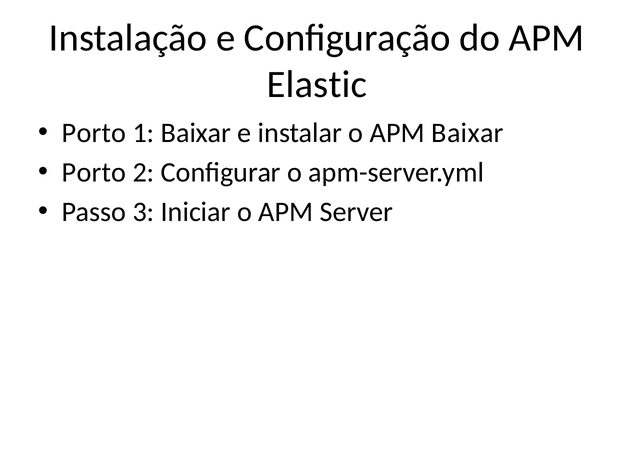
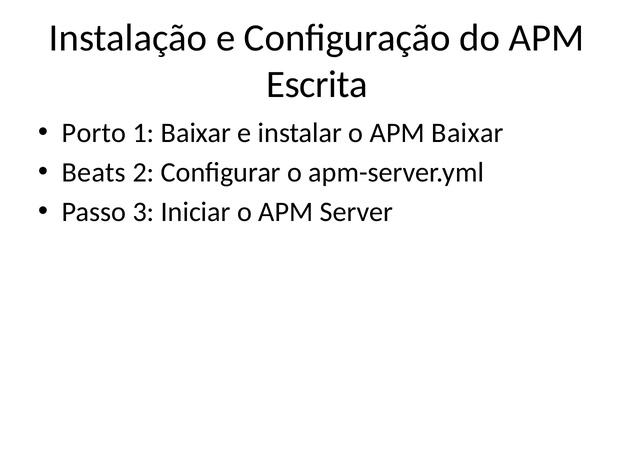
Elastic: Elastic -> Escrita (317, 85)
Porto: Porto -> Beats (94, 172)
